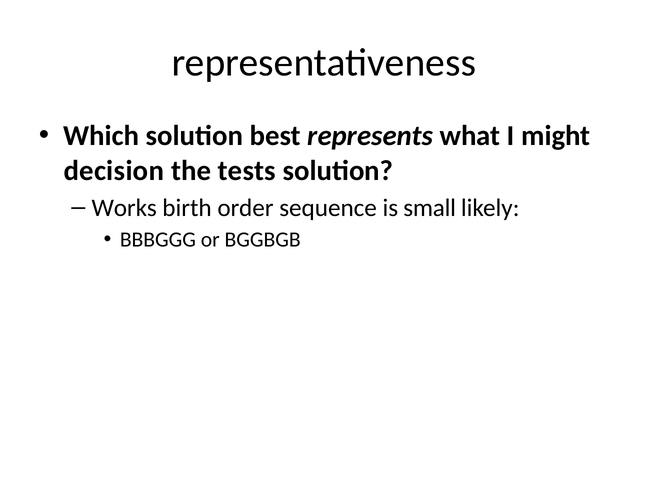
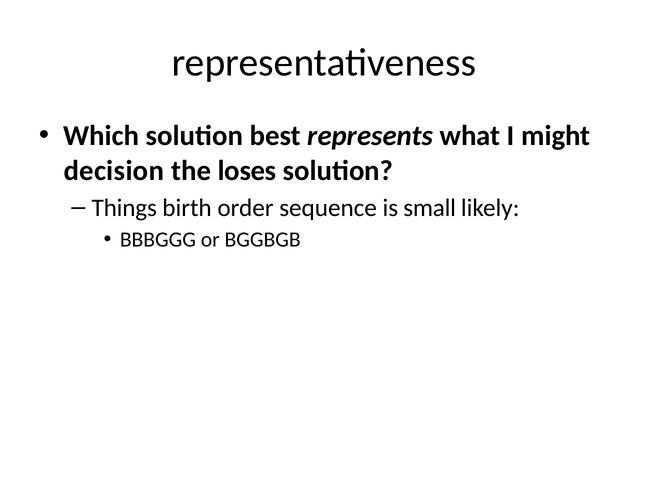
tests: tests -> loses (247, 171)
Works: Works -> Things (124, 208)
